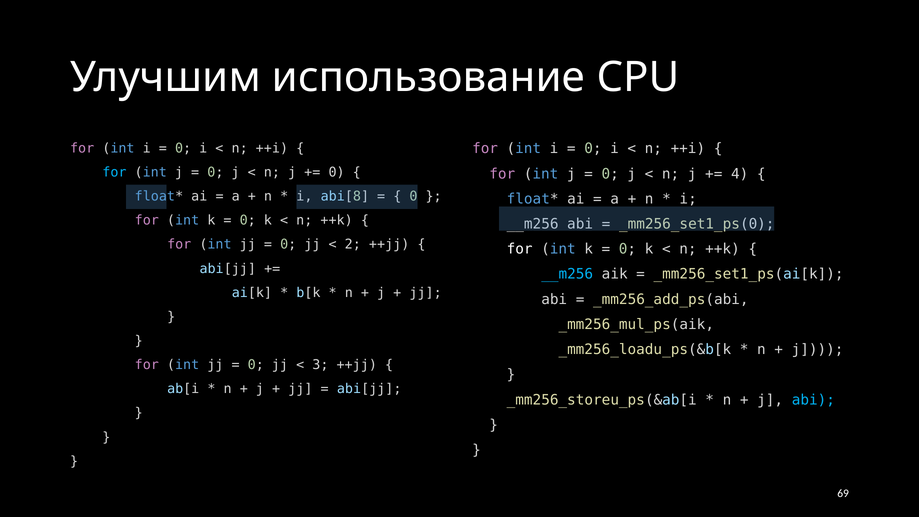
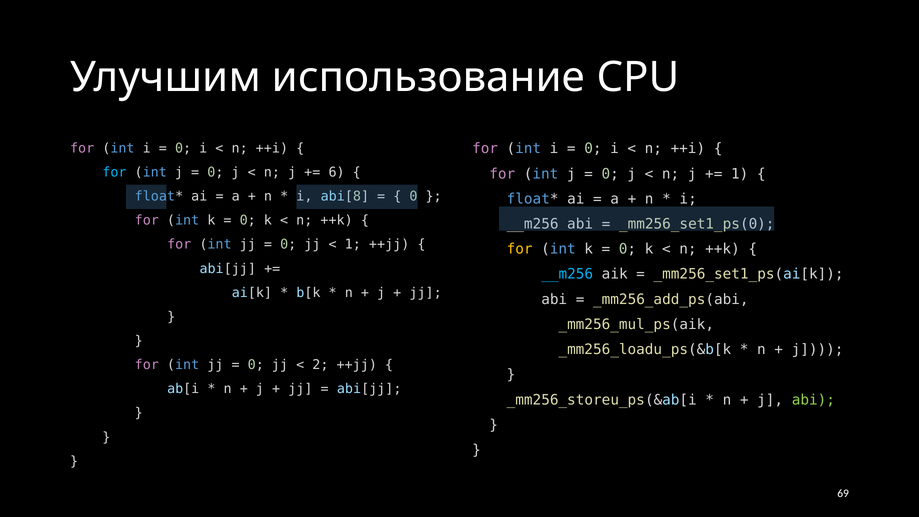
0: 0 -> 6 (337, 172)
4: 4 -> 1 (740, 174)
2: 2 -> 1 (353, 244)
for colour: white -> yellow (520, 249)
3: 3 -> 2 (320, 365)
abi colour: light blue -> light green (813, 400)
